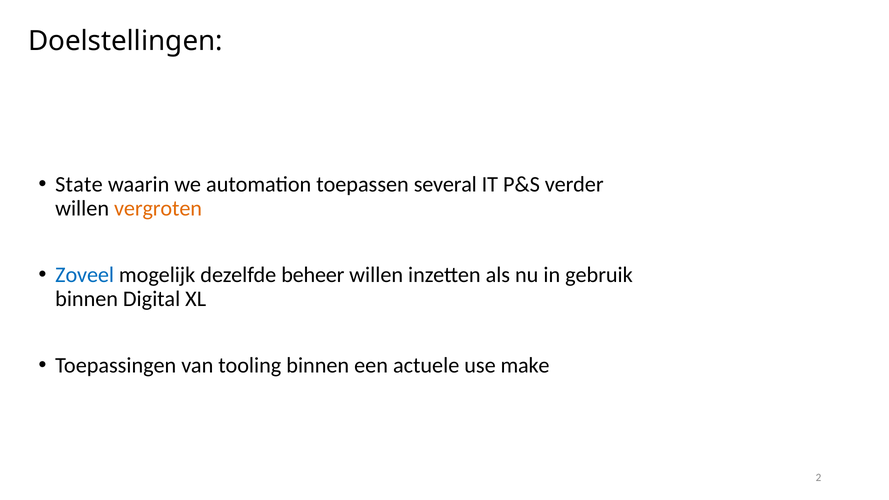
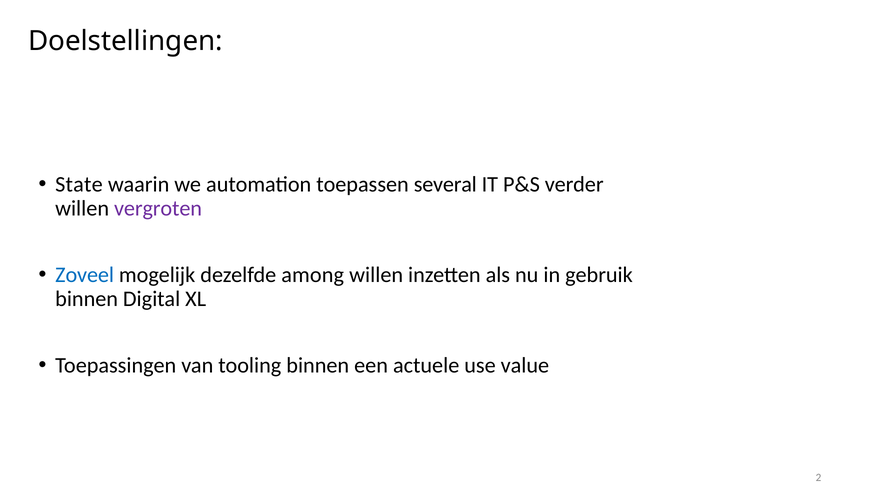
vergroten colour: orange -> purple (158, 208)
beheer: beheer -> among (313, 275)
make: make -> value (525, 365)
